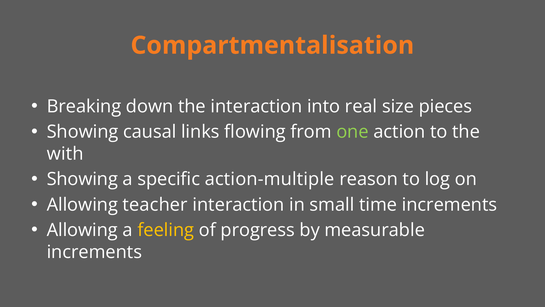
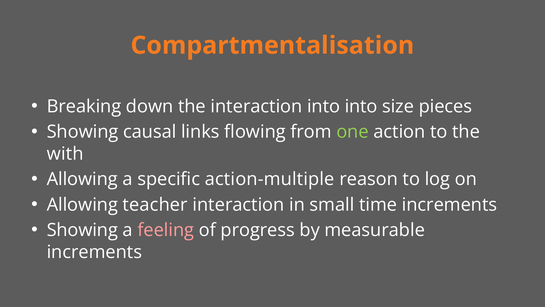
into real: real -> into (361, 106)
Showing: Showing -> Allowing (82, 179)
Allowing: Allowing -> Showing (82, 230)
feeling colour: yellow -> pink (166, 230)
